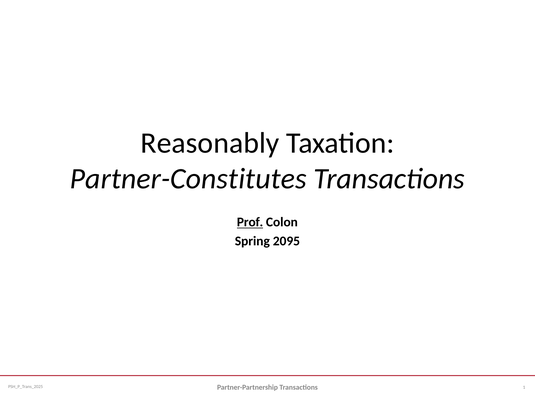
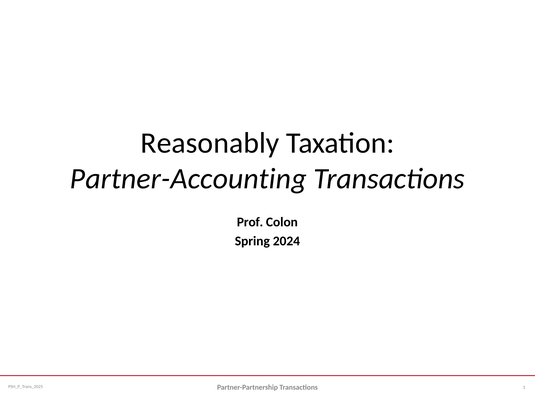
Partner-Constitutes: Partner-Constitutes -> Partner-Accounting (188, 179)
Prof underline: present -> none (250, 222)
2095: 2095 -> 2024 (286, 241)
